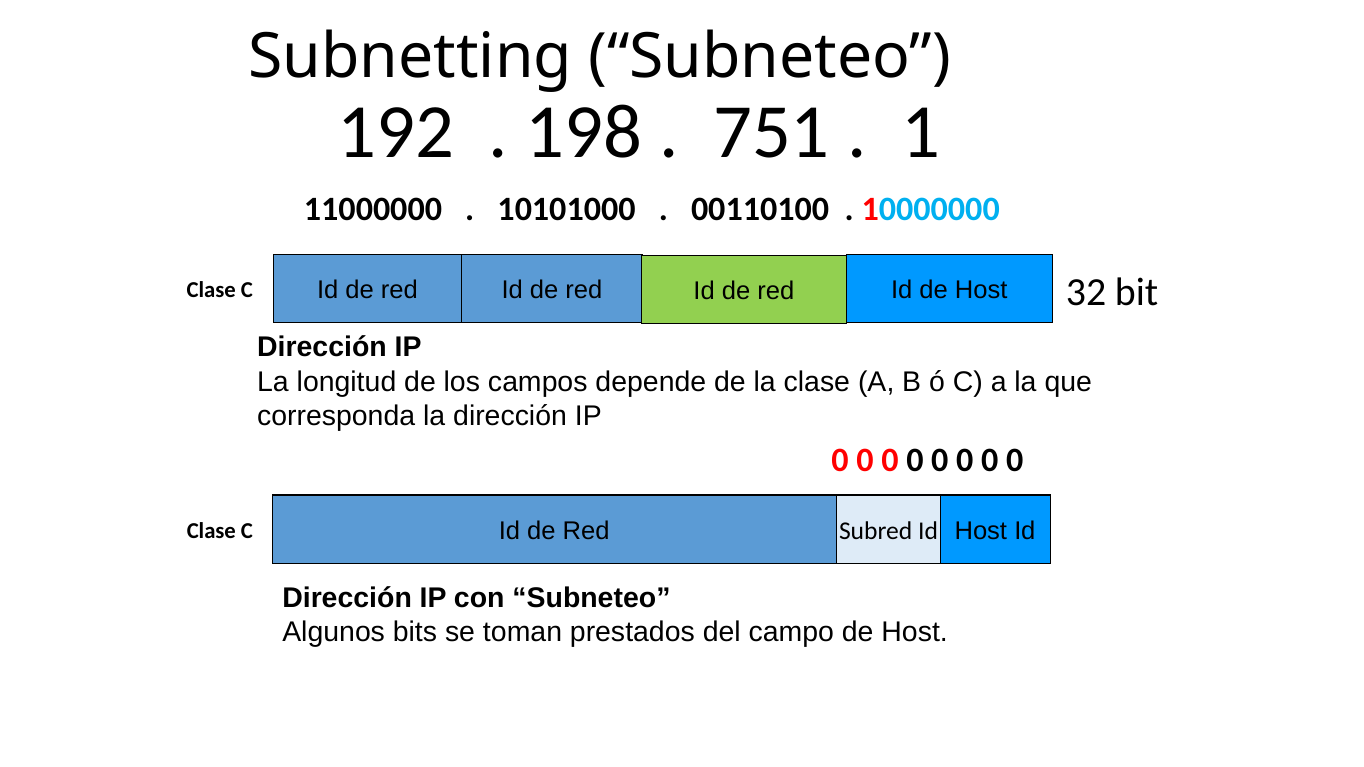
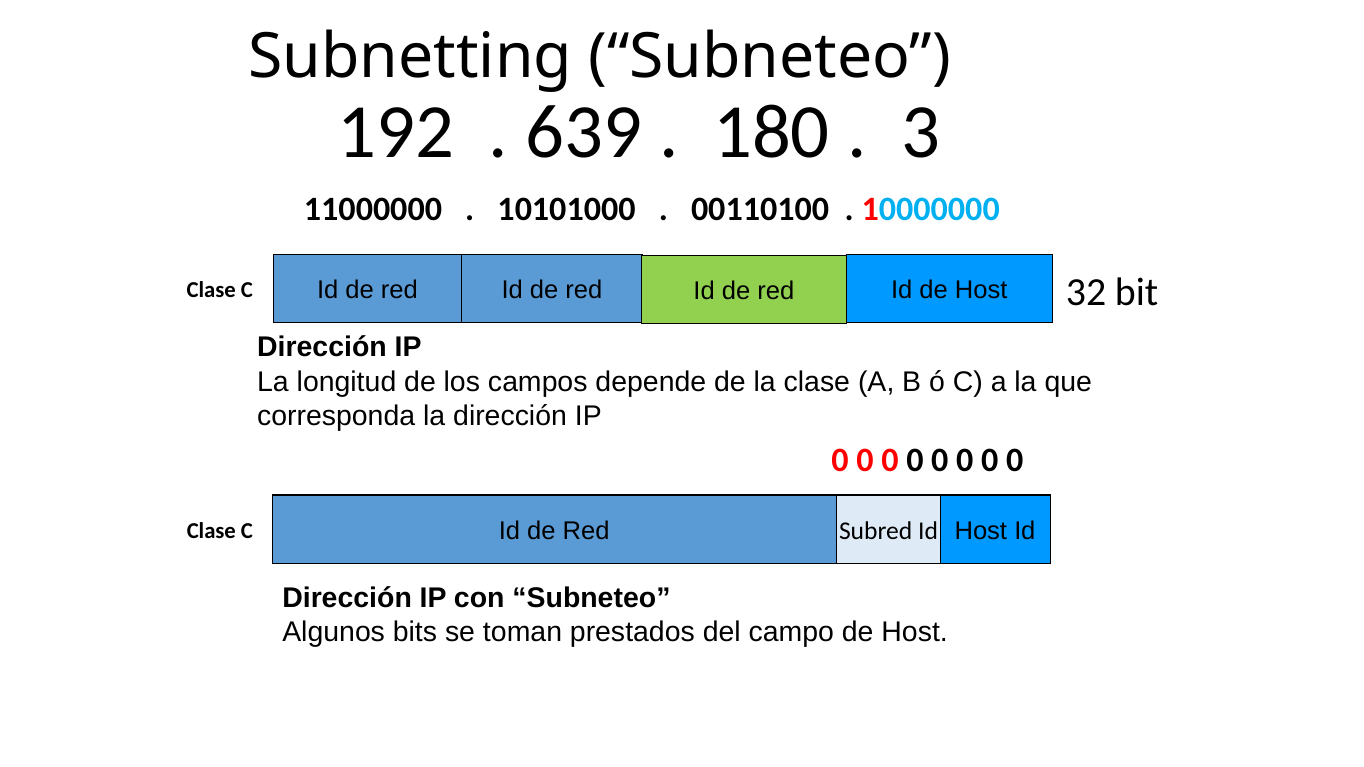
198: 198 -> 639 (584, 132)
751: 751 -> 180 (772, 132)
1: 1 -> 3 (920, 132)
